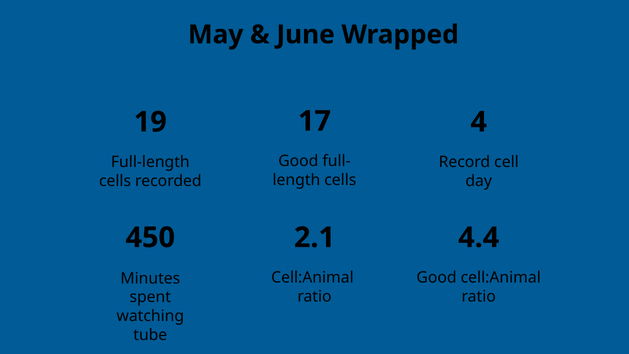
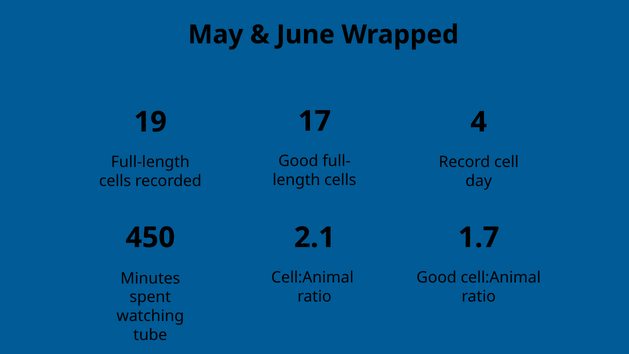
4.4: 4.4 -> 1.7 (479, 237)
